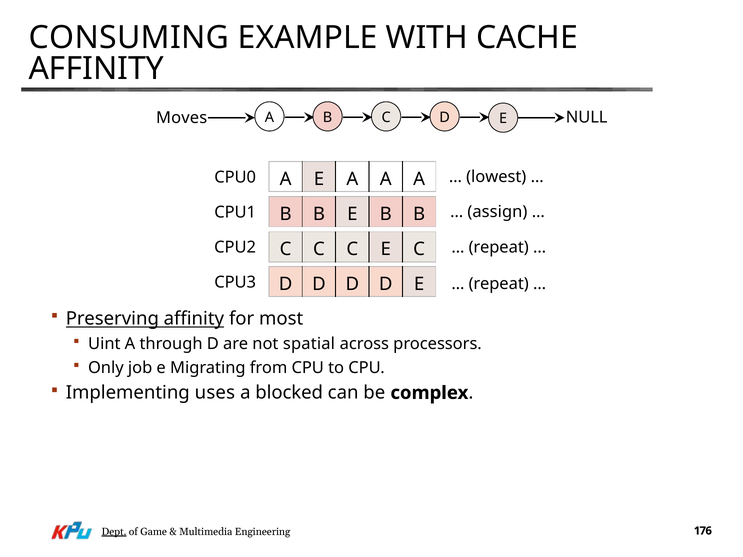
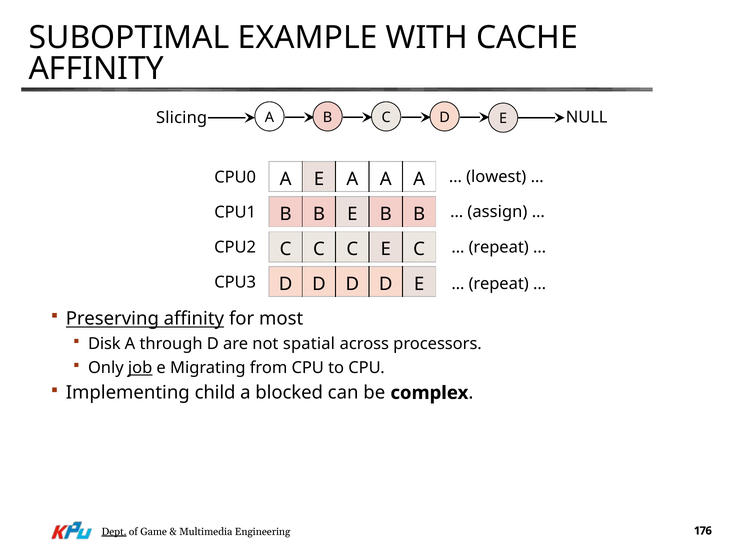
CONSUMING: CONSUMING -> SUBOPTIMAL (129, 38)
Moves: Moves -> Slicing (182, 118)
Uint: Uint -> Disk (104, 344)
job underline: none -> present (140, 368)
uses: uses -> child (215, 393)
